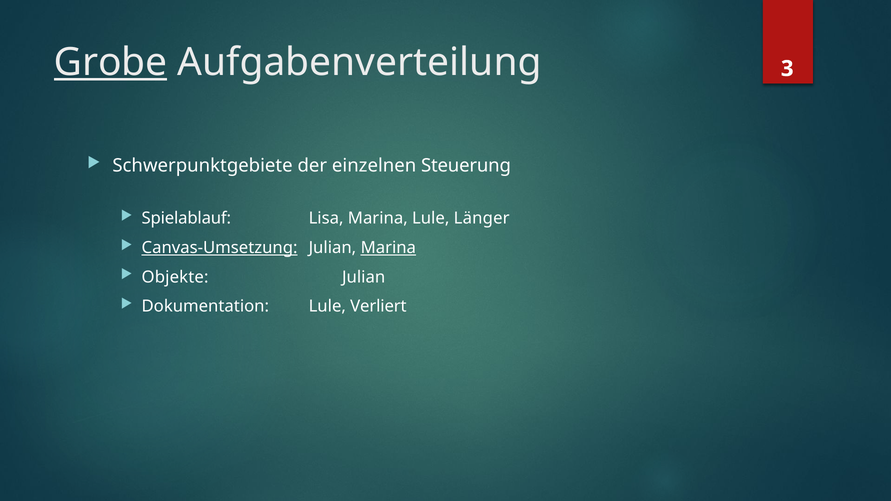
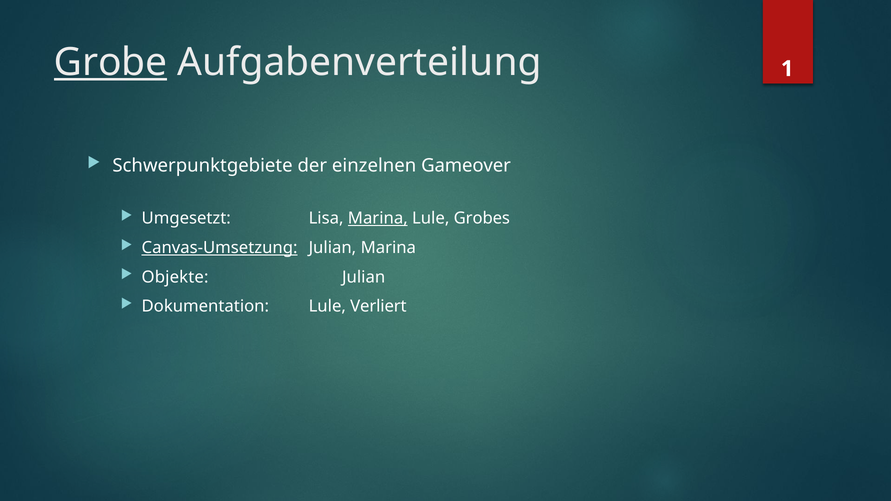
3: 3 -> 1 (787, 69)
Steuerung: Steuerung -> Gameover (466, 166)
Spielablauf: Spielablauf -> Umgesetzt (186, 218)
Marina underline: none -> present (378, 218)
Länger: Länger -> Grobes (482, 218)
Marina underline: present -> none (388, 248)
